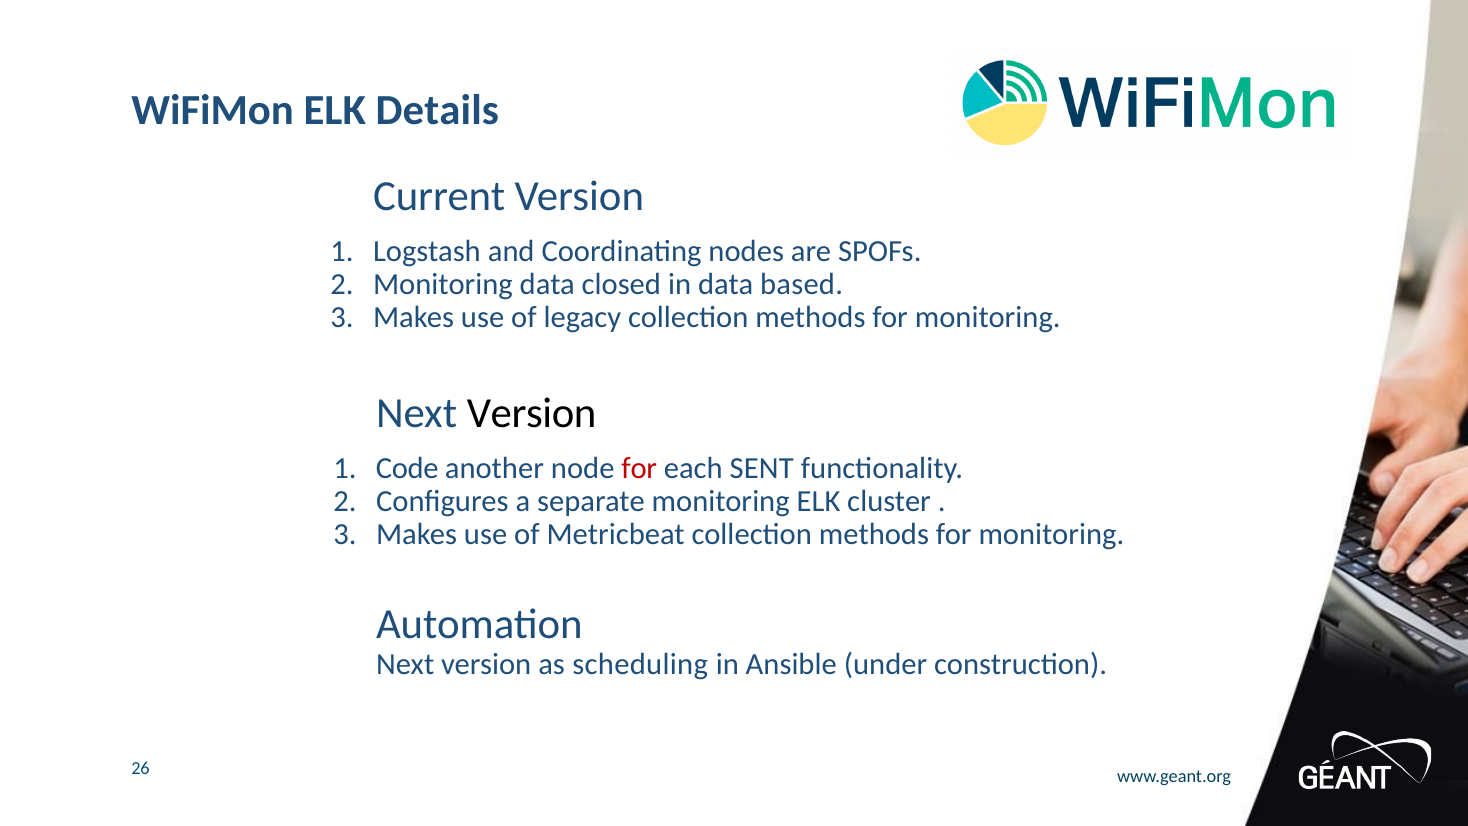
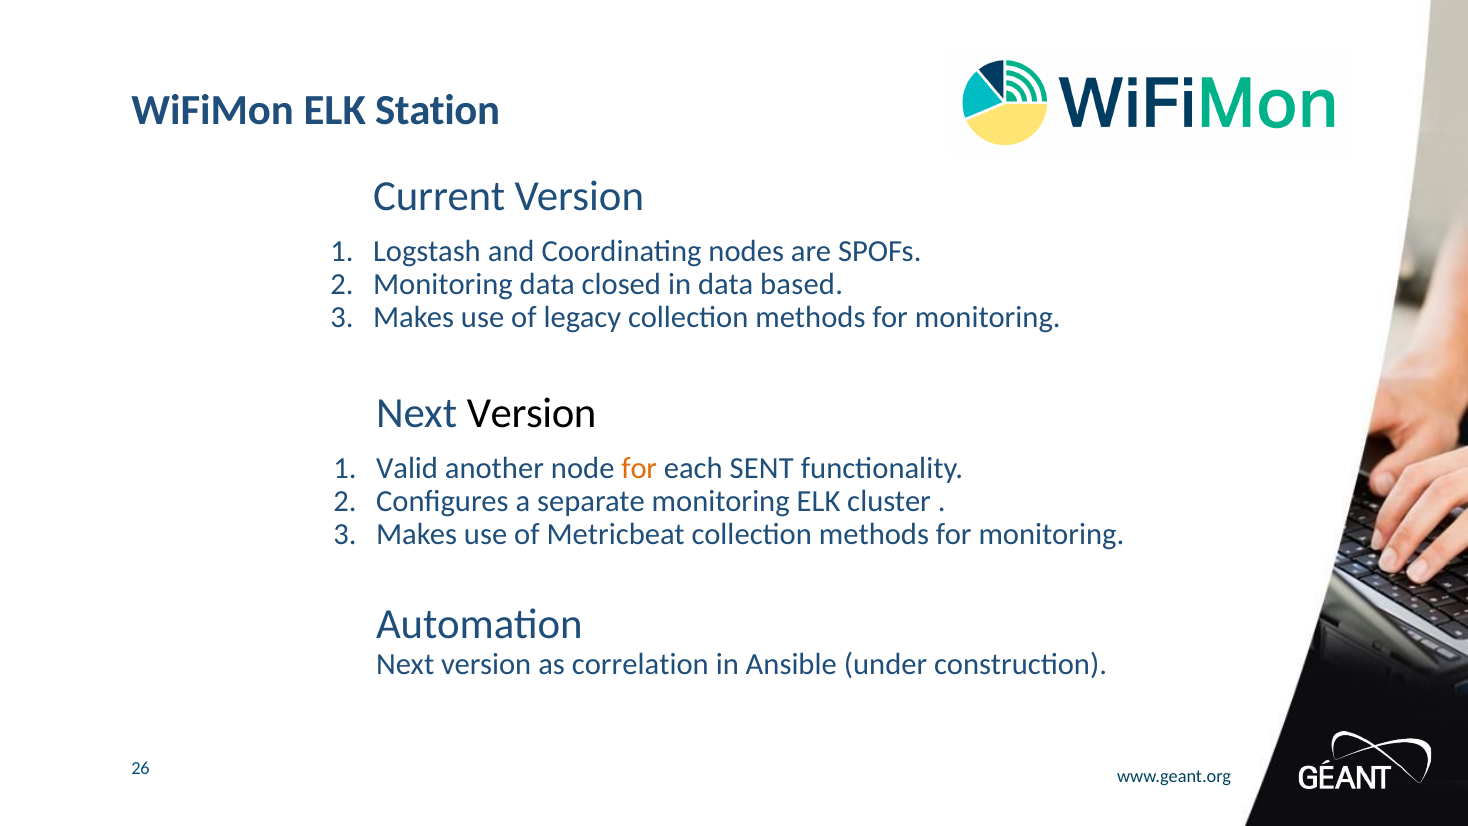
Details: Details -> Station (438, 111)
Code: Code -> Valid (407, 468)
for colour: red -> orange (639, 468)
scheduling: scheduling -> correlation (640, 664)
